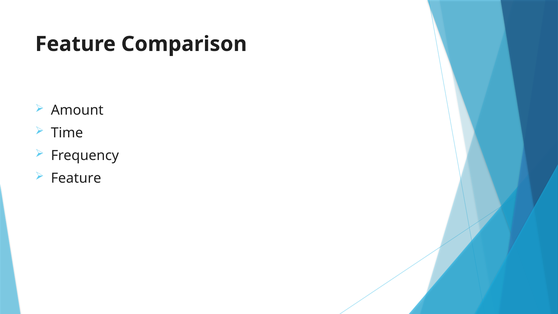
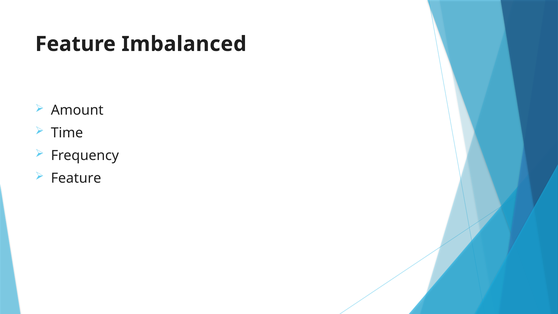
Comparison: Comparison -> Imbalanced (184, 44)
